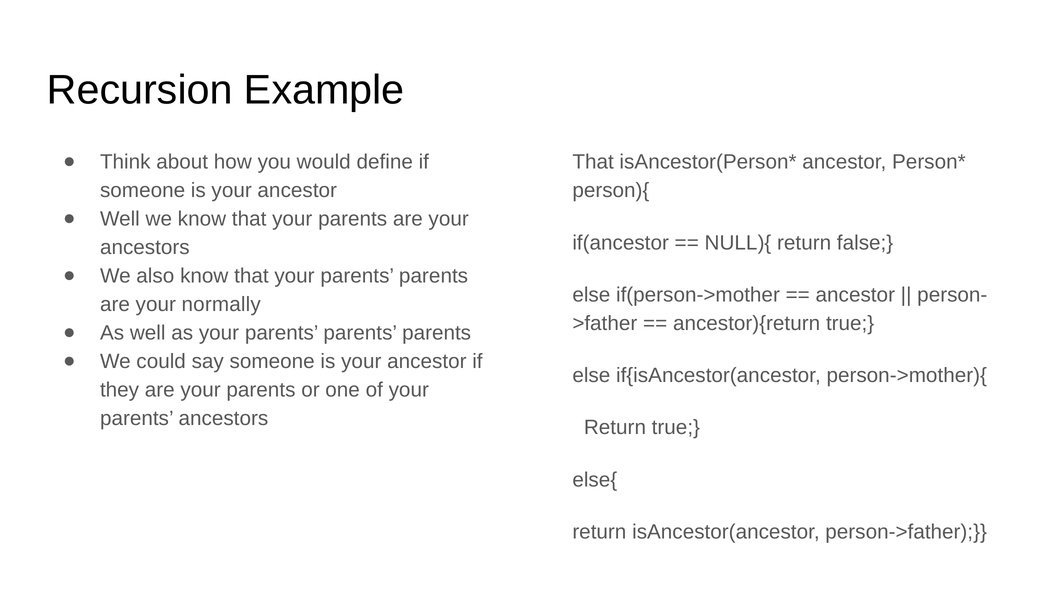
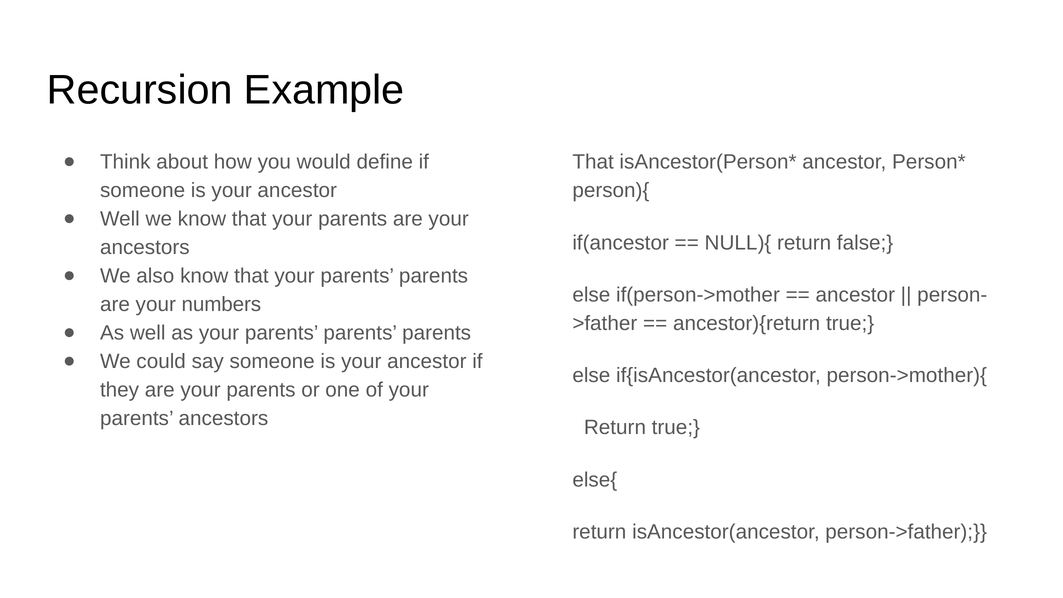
normally: normally -> numbers (221, 305)
